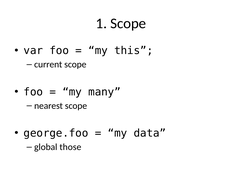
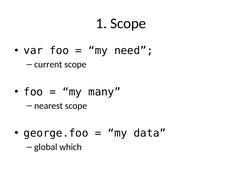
this: this -> need (134, 51)
those: those -> which (71, 147)
